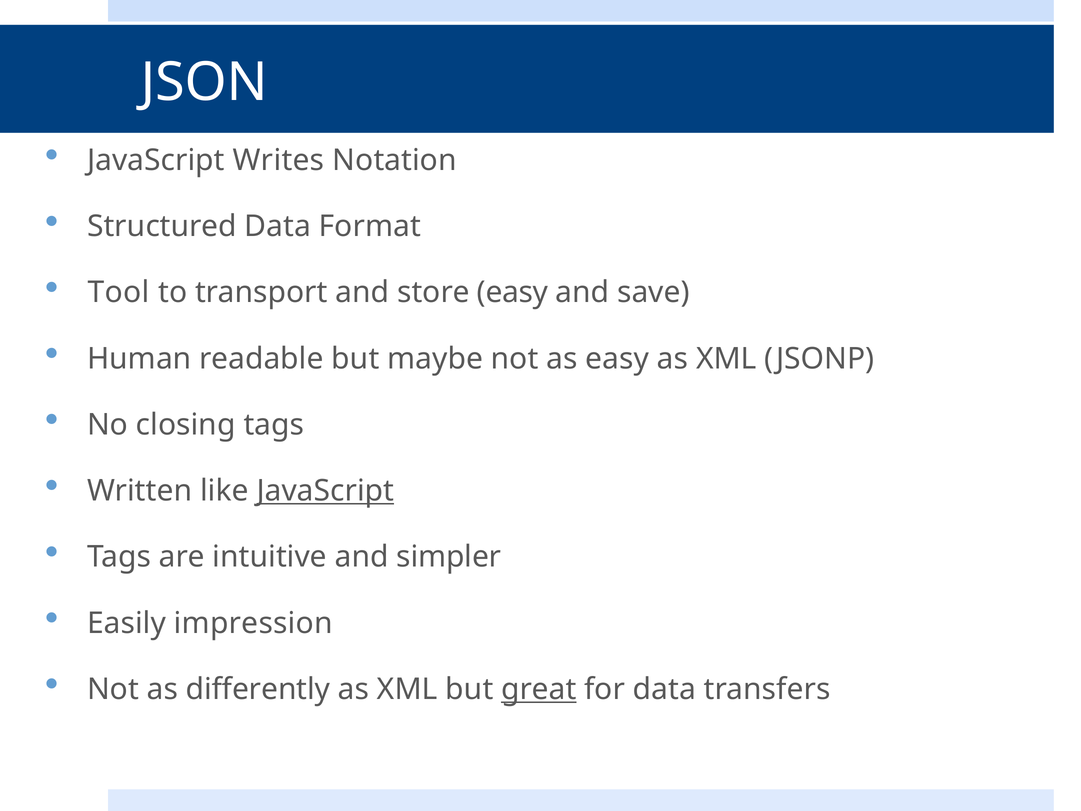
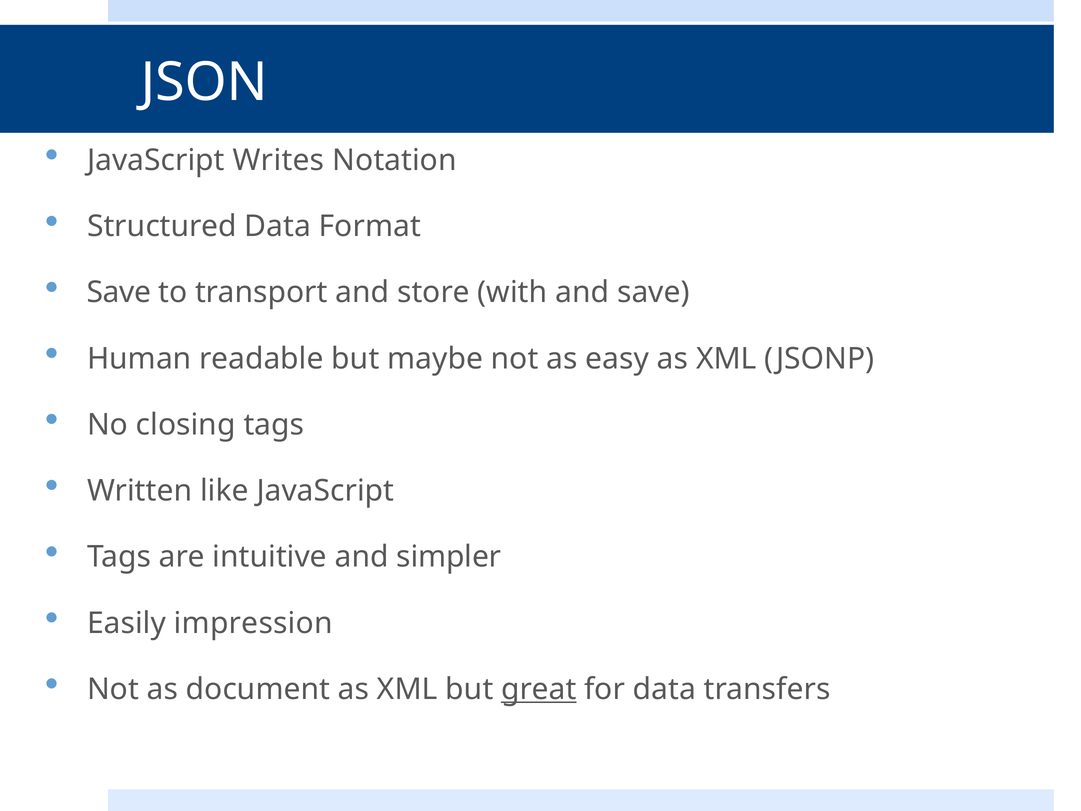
Tool: Tool -> Save (119, 292)
store easy: easy -> with (512, 292)
JavaScript underline: present -> none (325, 491)
differently: differently -> document (258, 689)
